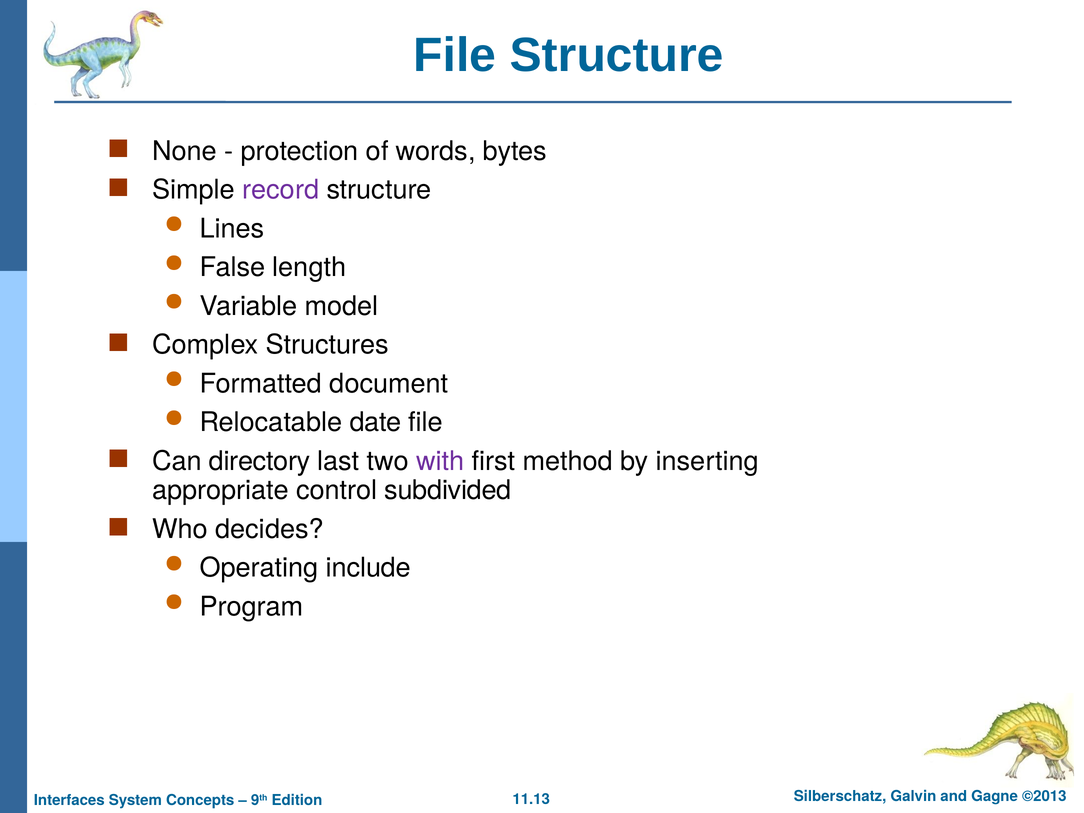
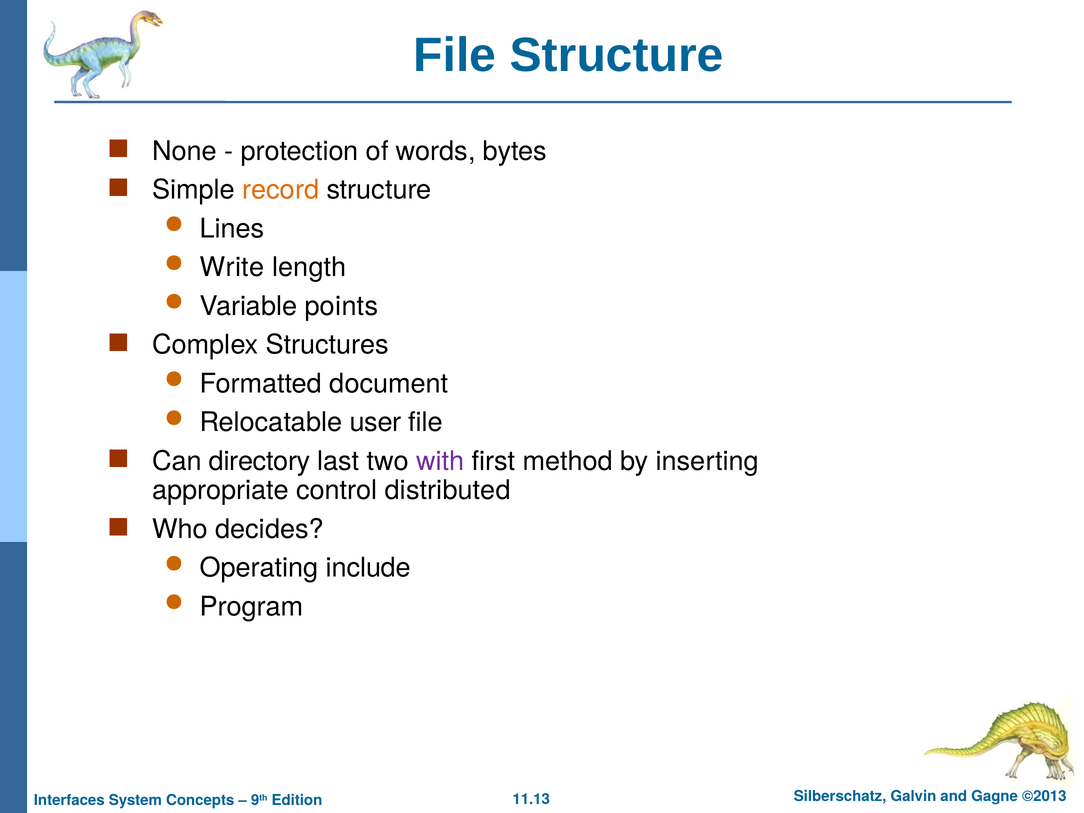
record colour: purple -> orange (281, 190)
False: False -> Write (232, 267)
model: model -> points (341, 306)
date: date -> user (375, 422)
subdivided: subdivided -> distributed (448, 490)
